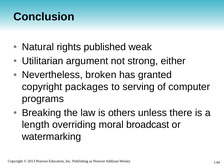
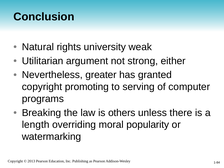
published: published -> university (105, 47)
broken: broken -> greater (101, 75)
packages: packages -> promoting (87, 87)
broadcast: broadcast -> popularity (148, 125)
